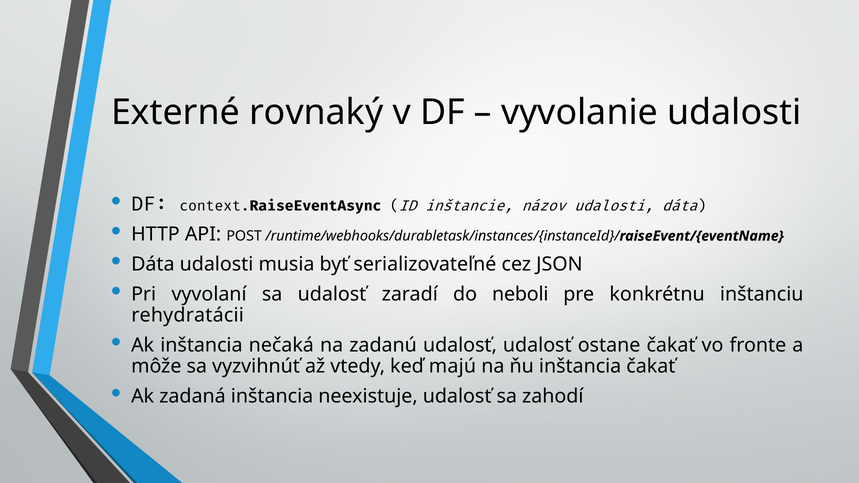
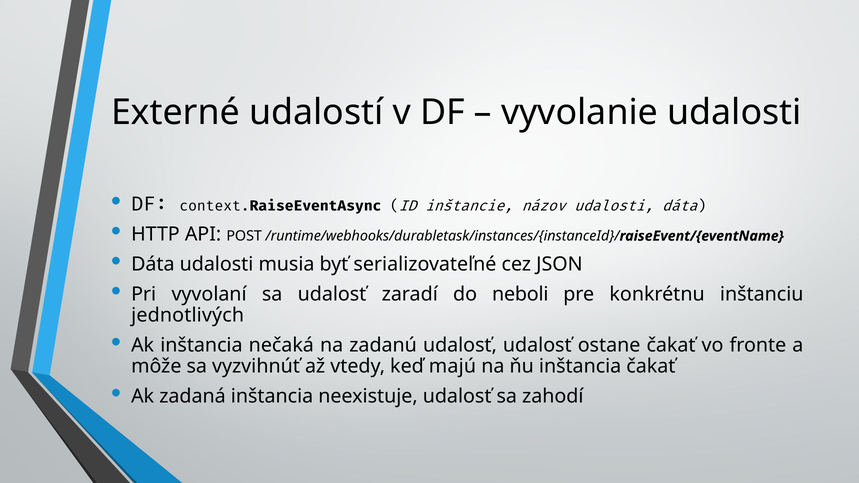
rovnaký: rovnaký -> udalostí (316, 113)
rehydratácii: rehydratácii -> jednotlivých (188, 315)
